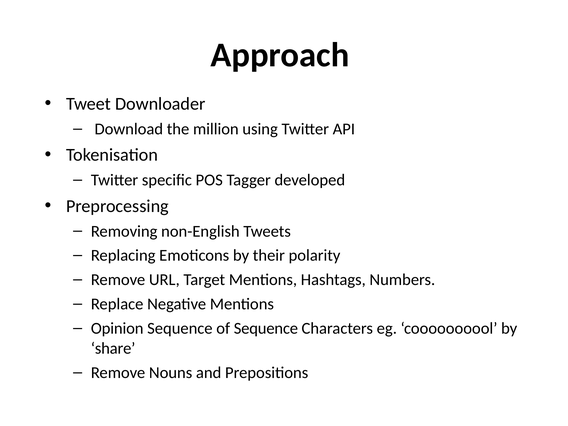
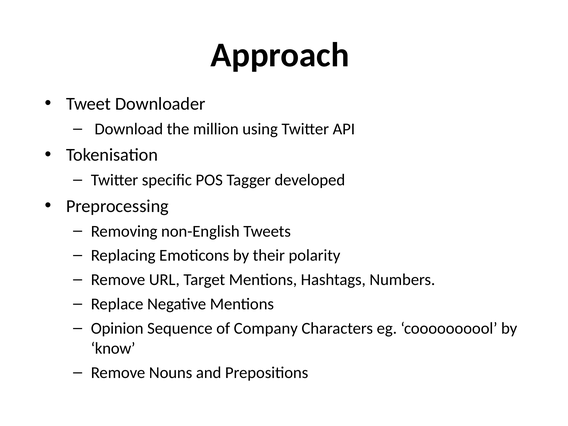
of Sequence: Sequence -> Company (266, 328)
share: share -> know (113, 348)
